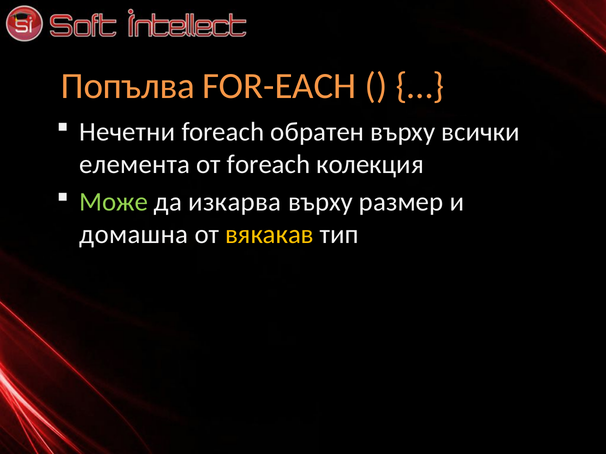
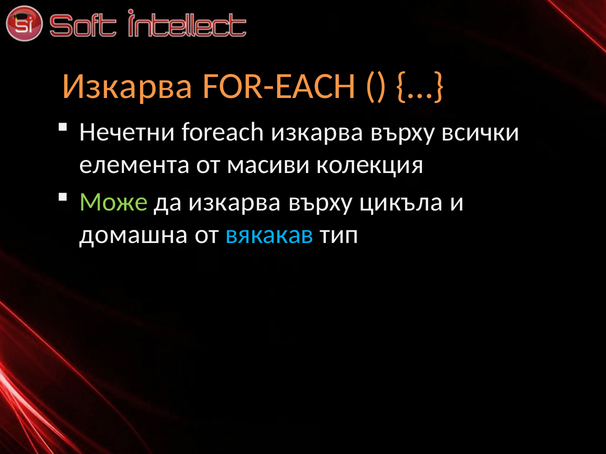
Попълва: Попълва -> Изкарва (127, 86)
foreach обратен: обратен -> изкарва (317, 132)
от foreach: foreach -> масиви (269, 165)
размер: размер -> цикъла (401, 202)
вякакав colour: yellow -> light blue (269, 235)
